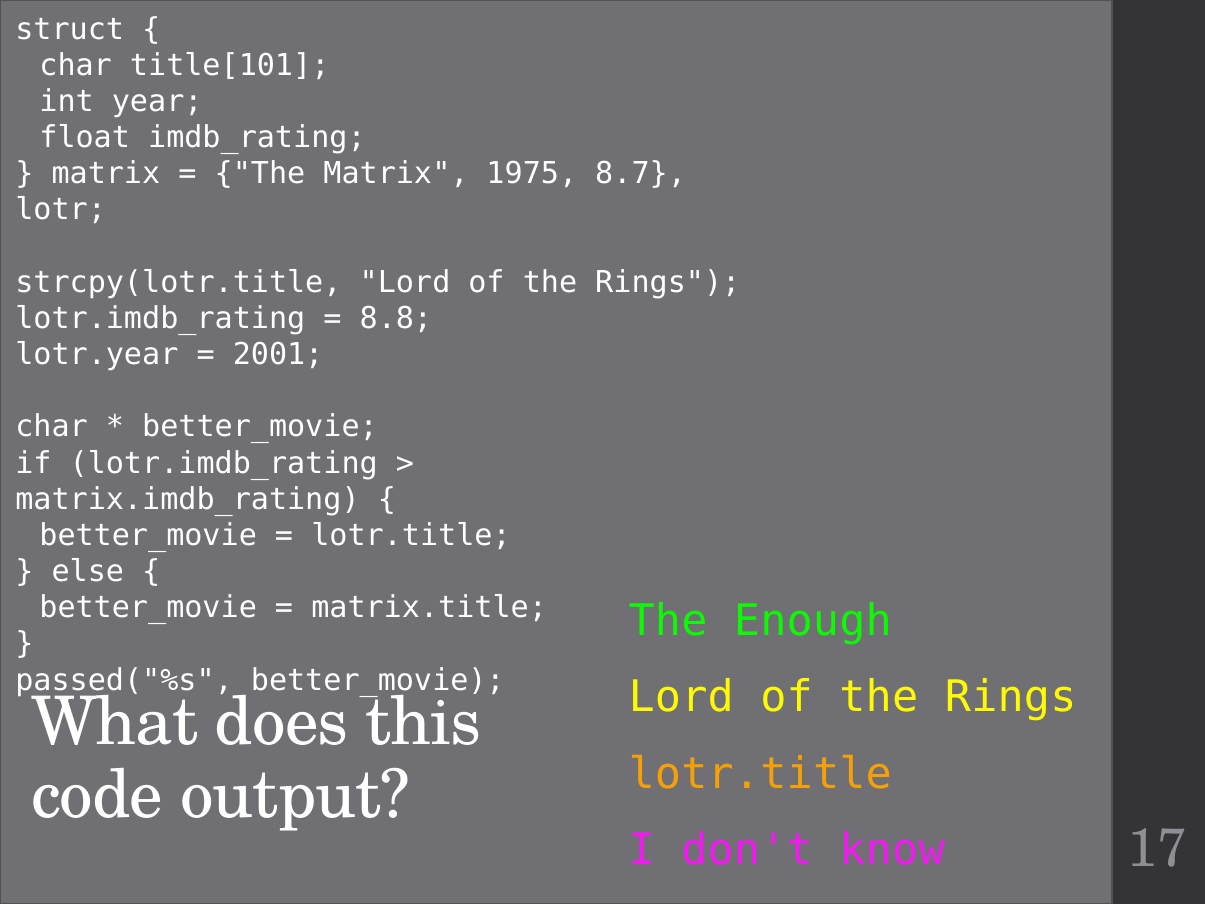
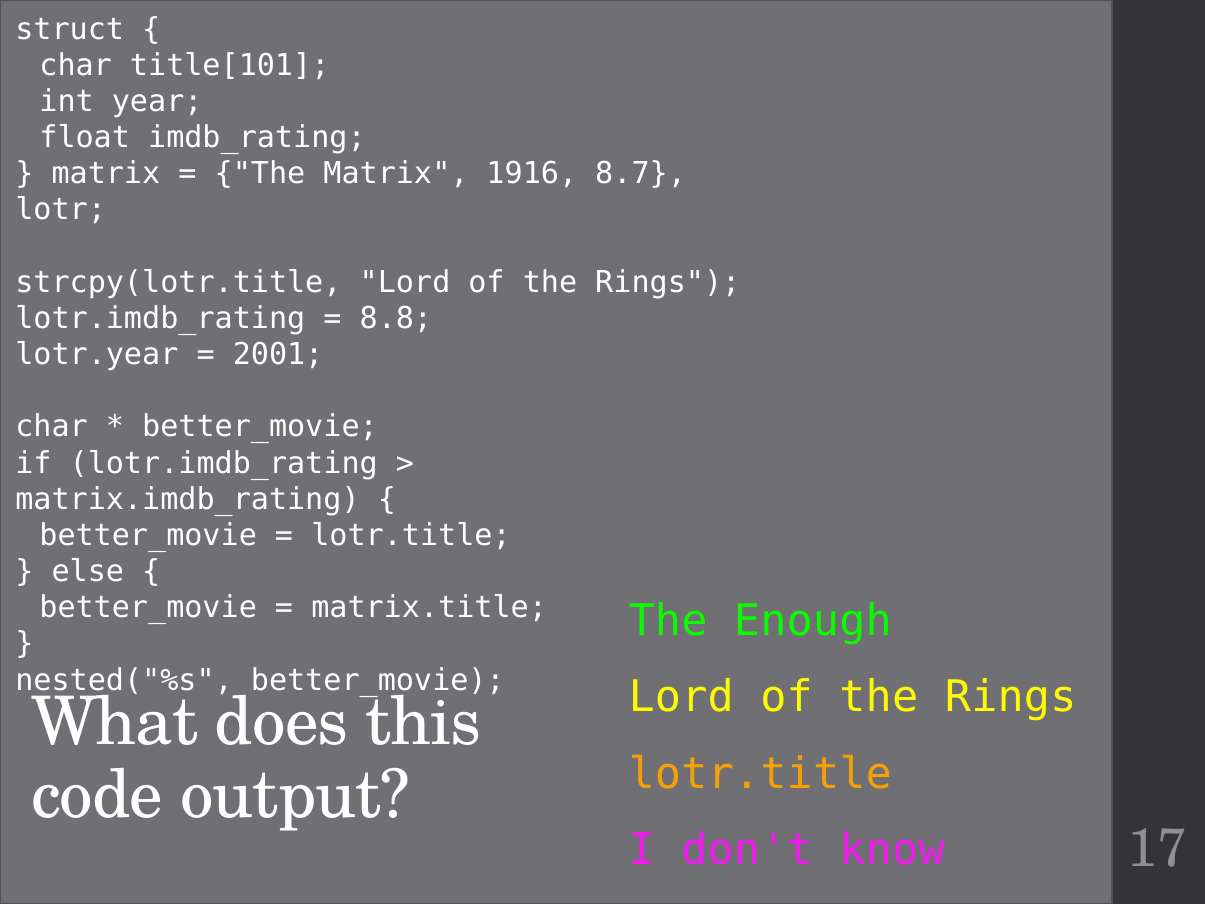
1975: 1975 -> 1916 (532, 174)
passed("%s: passed("%s -> nested("%s (124, 680)
